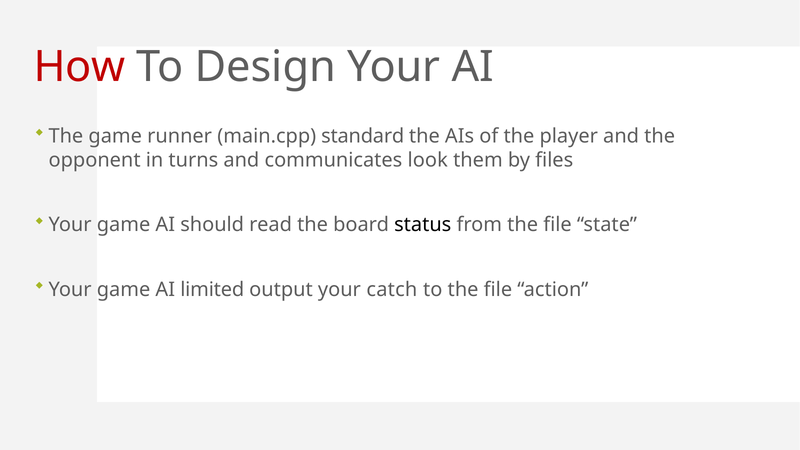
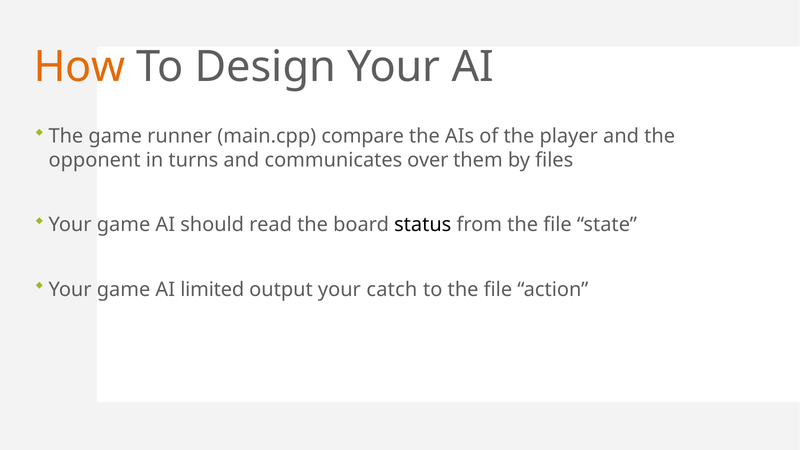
How colour: red -> orange (79, 67)
standard: standard -> compare (363, 136)
look: look -> over (428, 160)
